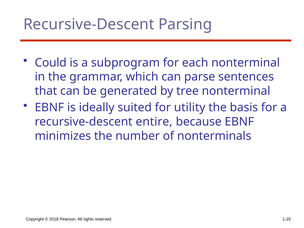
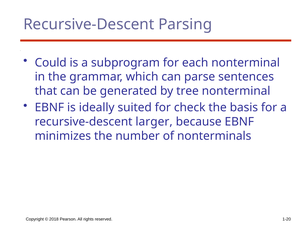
utility: utility -> check (190, 108)
entire: entire -> larger (154, 122)
